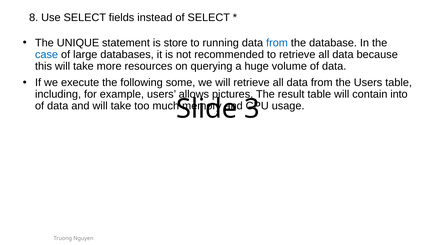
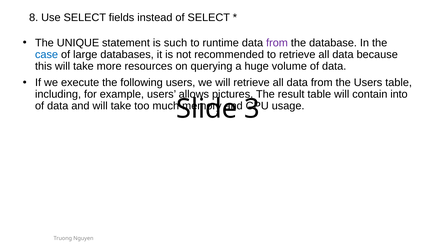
store: store -> such (176, 43)
running: running -> runtime (221, 43)
from colour: blue -> purple (277, 43)
following some: some -> users (181, 83)
